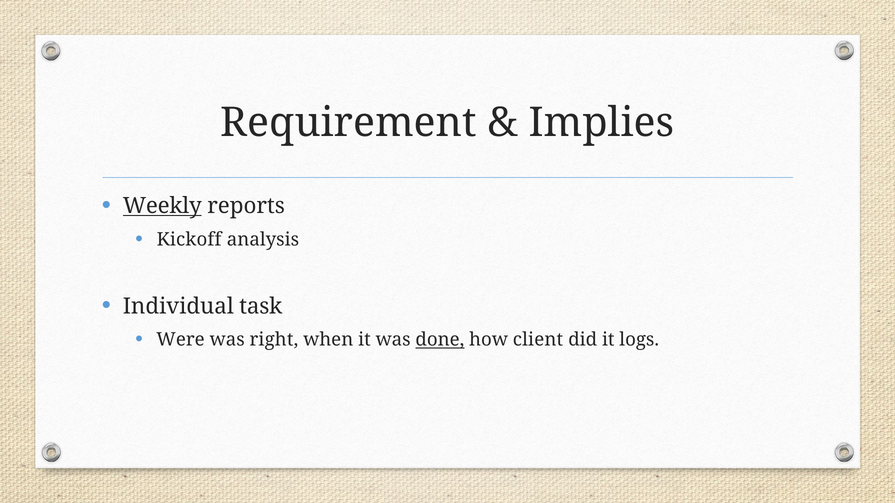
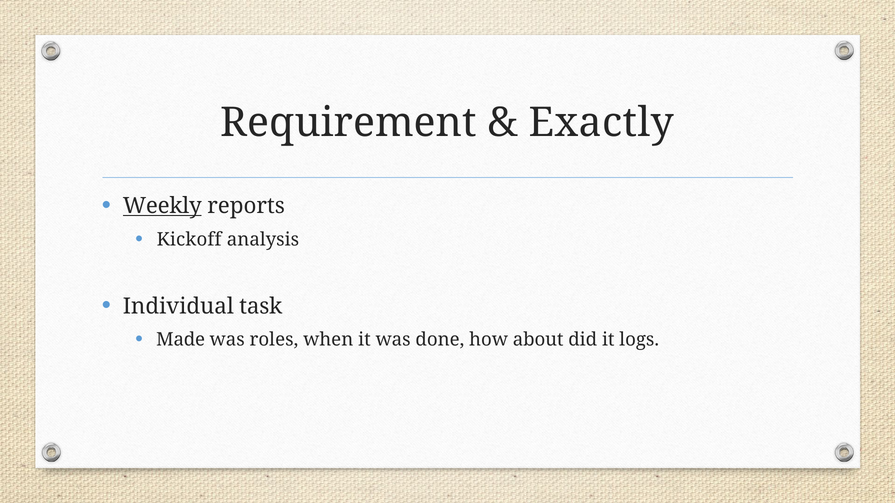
Implies: Implies -> Exactly (601, 123)
Were: Were -> Made (181, 340)
right: right -> roles (274, 340)
done underline: present -> none (440, 340)
client: client -> about (538, 340)
